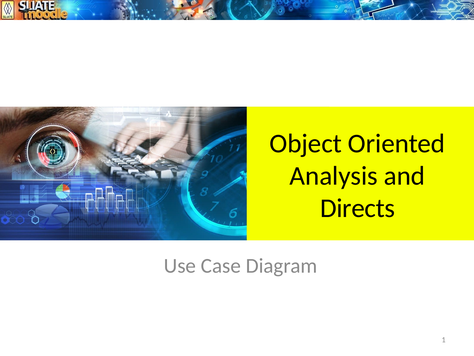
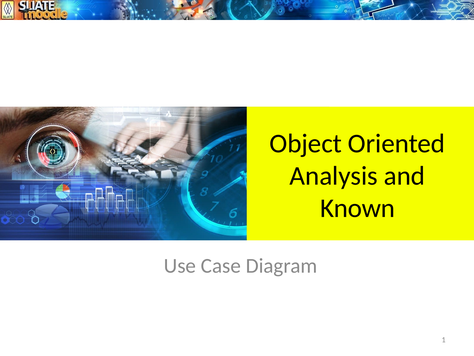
Directs: Directs -> Known (358, 208)
